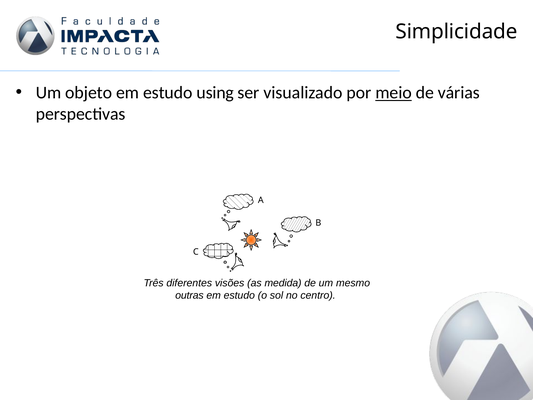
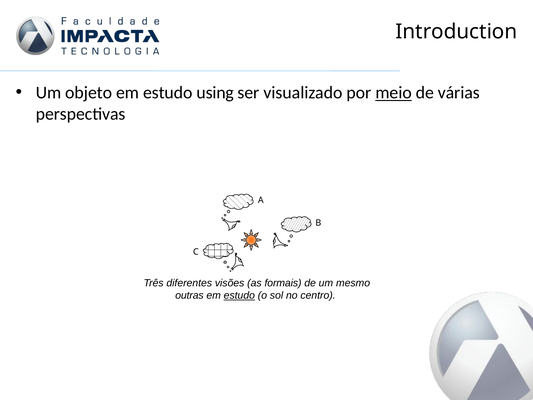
Simplicidade: Simplicidade -> Introduction (456, 32)
medida: medida -> formais (283, 283)
estudo underline: none -> present (239, 295)
